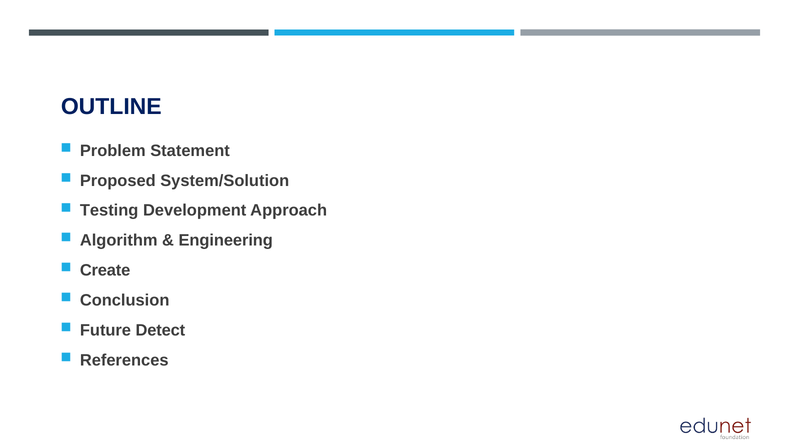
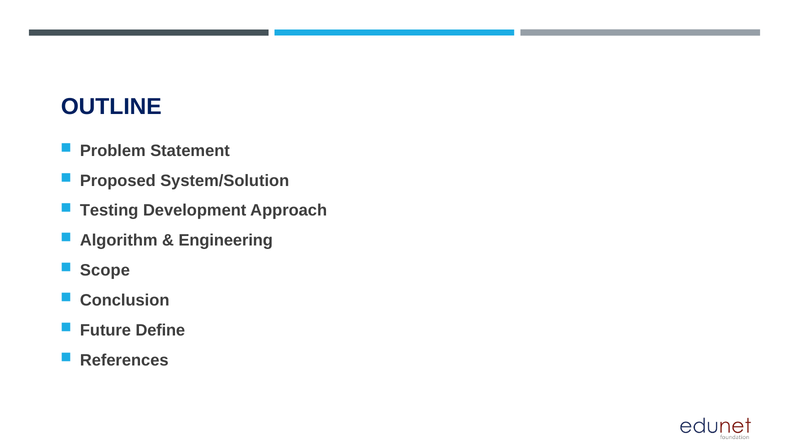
Create: Create -> Scope (105, 270)
Detect: Detect -> Define (160, 330)
